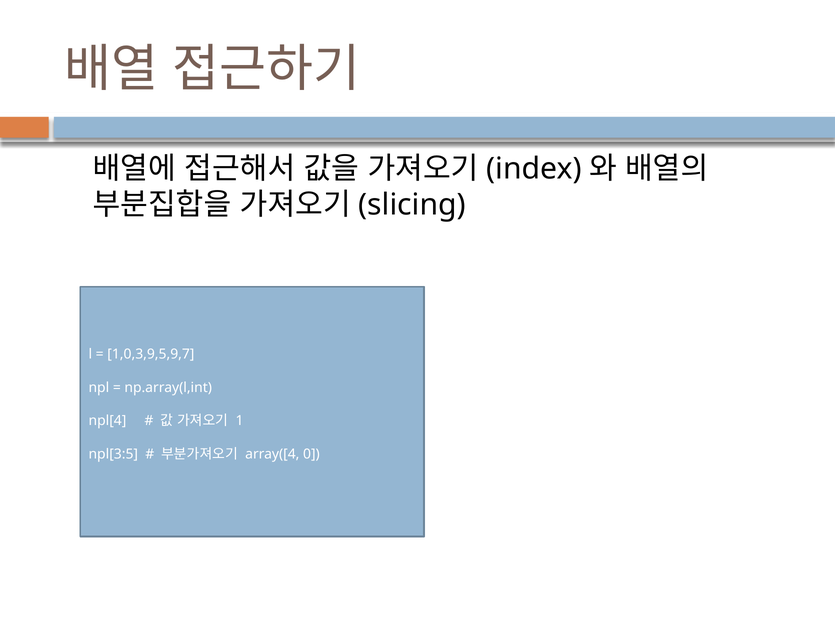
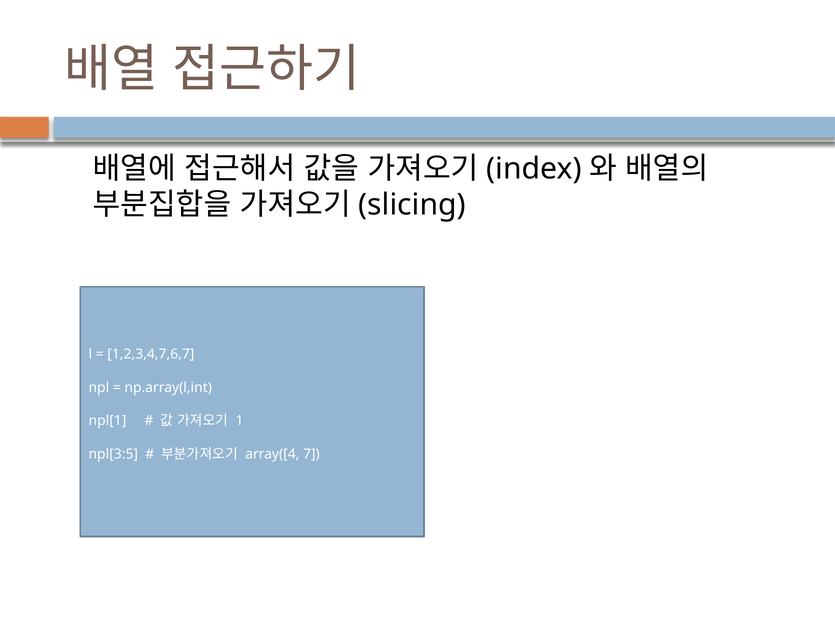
1,0,3,9,5,9,7: 1,0,3,9,5,9,7 -> 1,2,3,4,7,6,7 (151, 354)
npl[4: npl[4 -> npl[1 (107, 421)
0: 0 -> 7 (311, 454)
